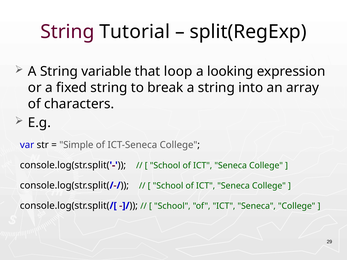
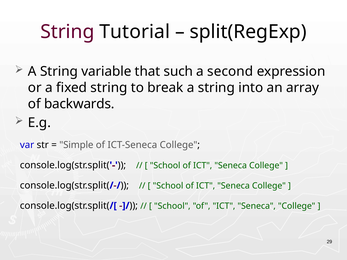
loop: loop -> such (178, 72)
looking: looking -> second (230, 72)
characters: characters -> backwards (79, 104)
